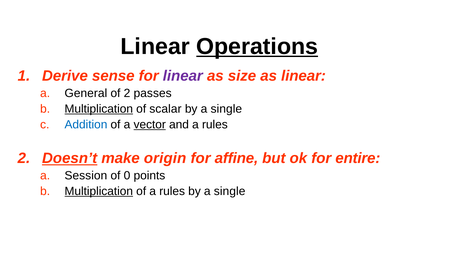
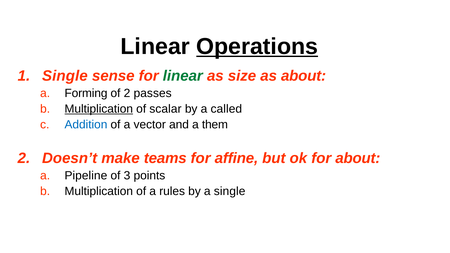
Derive: Derive -> Single (65, 76)
linear colour: purple -> green (183, 76)
as linear: linear -> about (304, 76)
General: General -> Forming (86, 93)
single: single -> called (226, 109)
vector underline: present -> none (150, 125)
and a rules: rules -> them (215, 125)
Doesn’t underline: present -> none (70, 158)
origin: origin -> teams (165, 158)
for entire: entire -> about (358, 158)
Session: Session -> Pipeline (86, 176)
0: 0 -> 3 (127, 176)
Multiplication underline: present -> none (99, 191)
